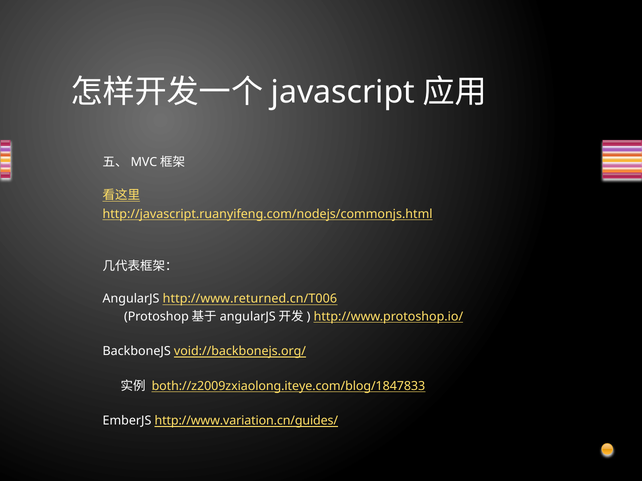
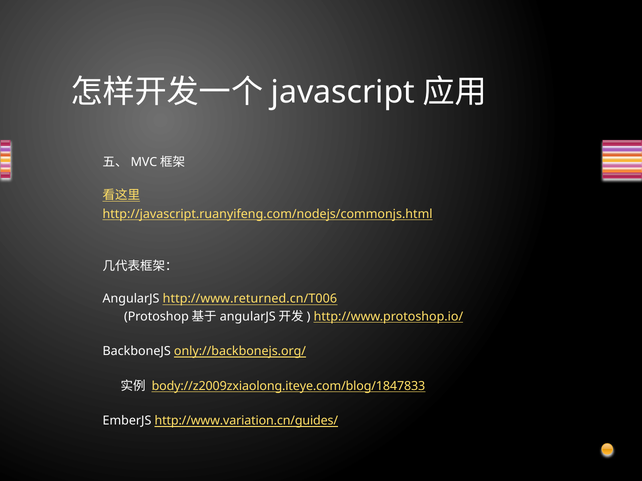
void://backbonejs.org/: void://backbonejs.org/ -> only://backbonejs.org/ (240, 352)
both://z2009zxiaolong.iteye.com/blog/1847833: both://z2009zxiaolong.iteye.com/blog/1847833 -> body://z2009zxiaolong.iteye.com/blog/1847833 (288, 386)
